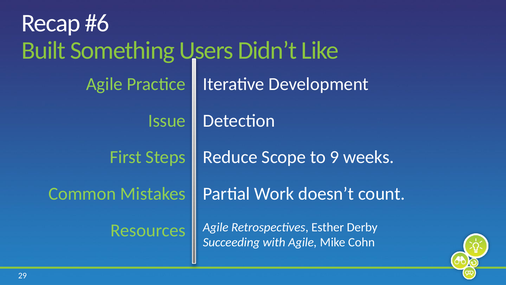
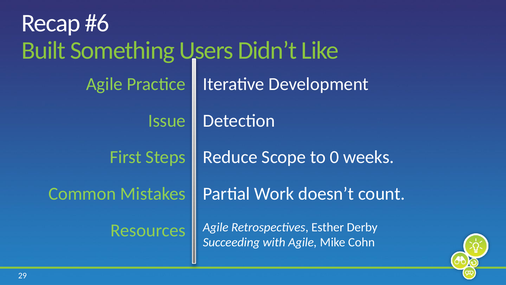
9: 9 -> 0 (334, 157)
